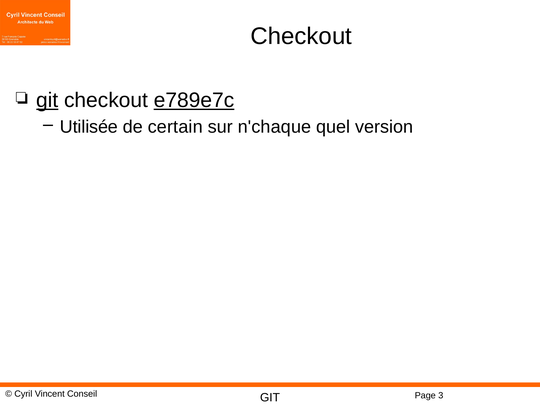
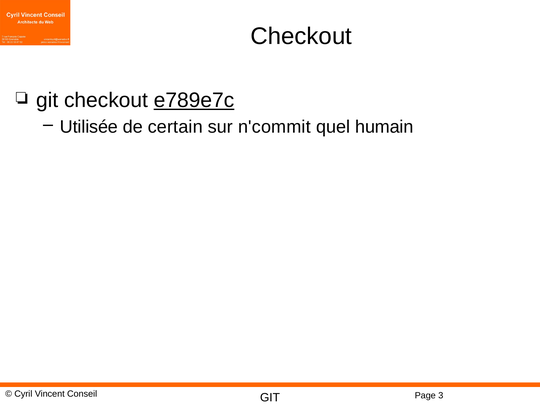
git underline: present -> none (47, 100)
n'chaque: n'chaque -> n'commit (274, 127)
version: version -> humain (384, 127)
